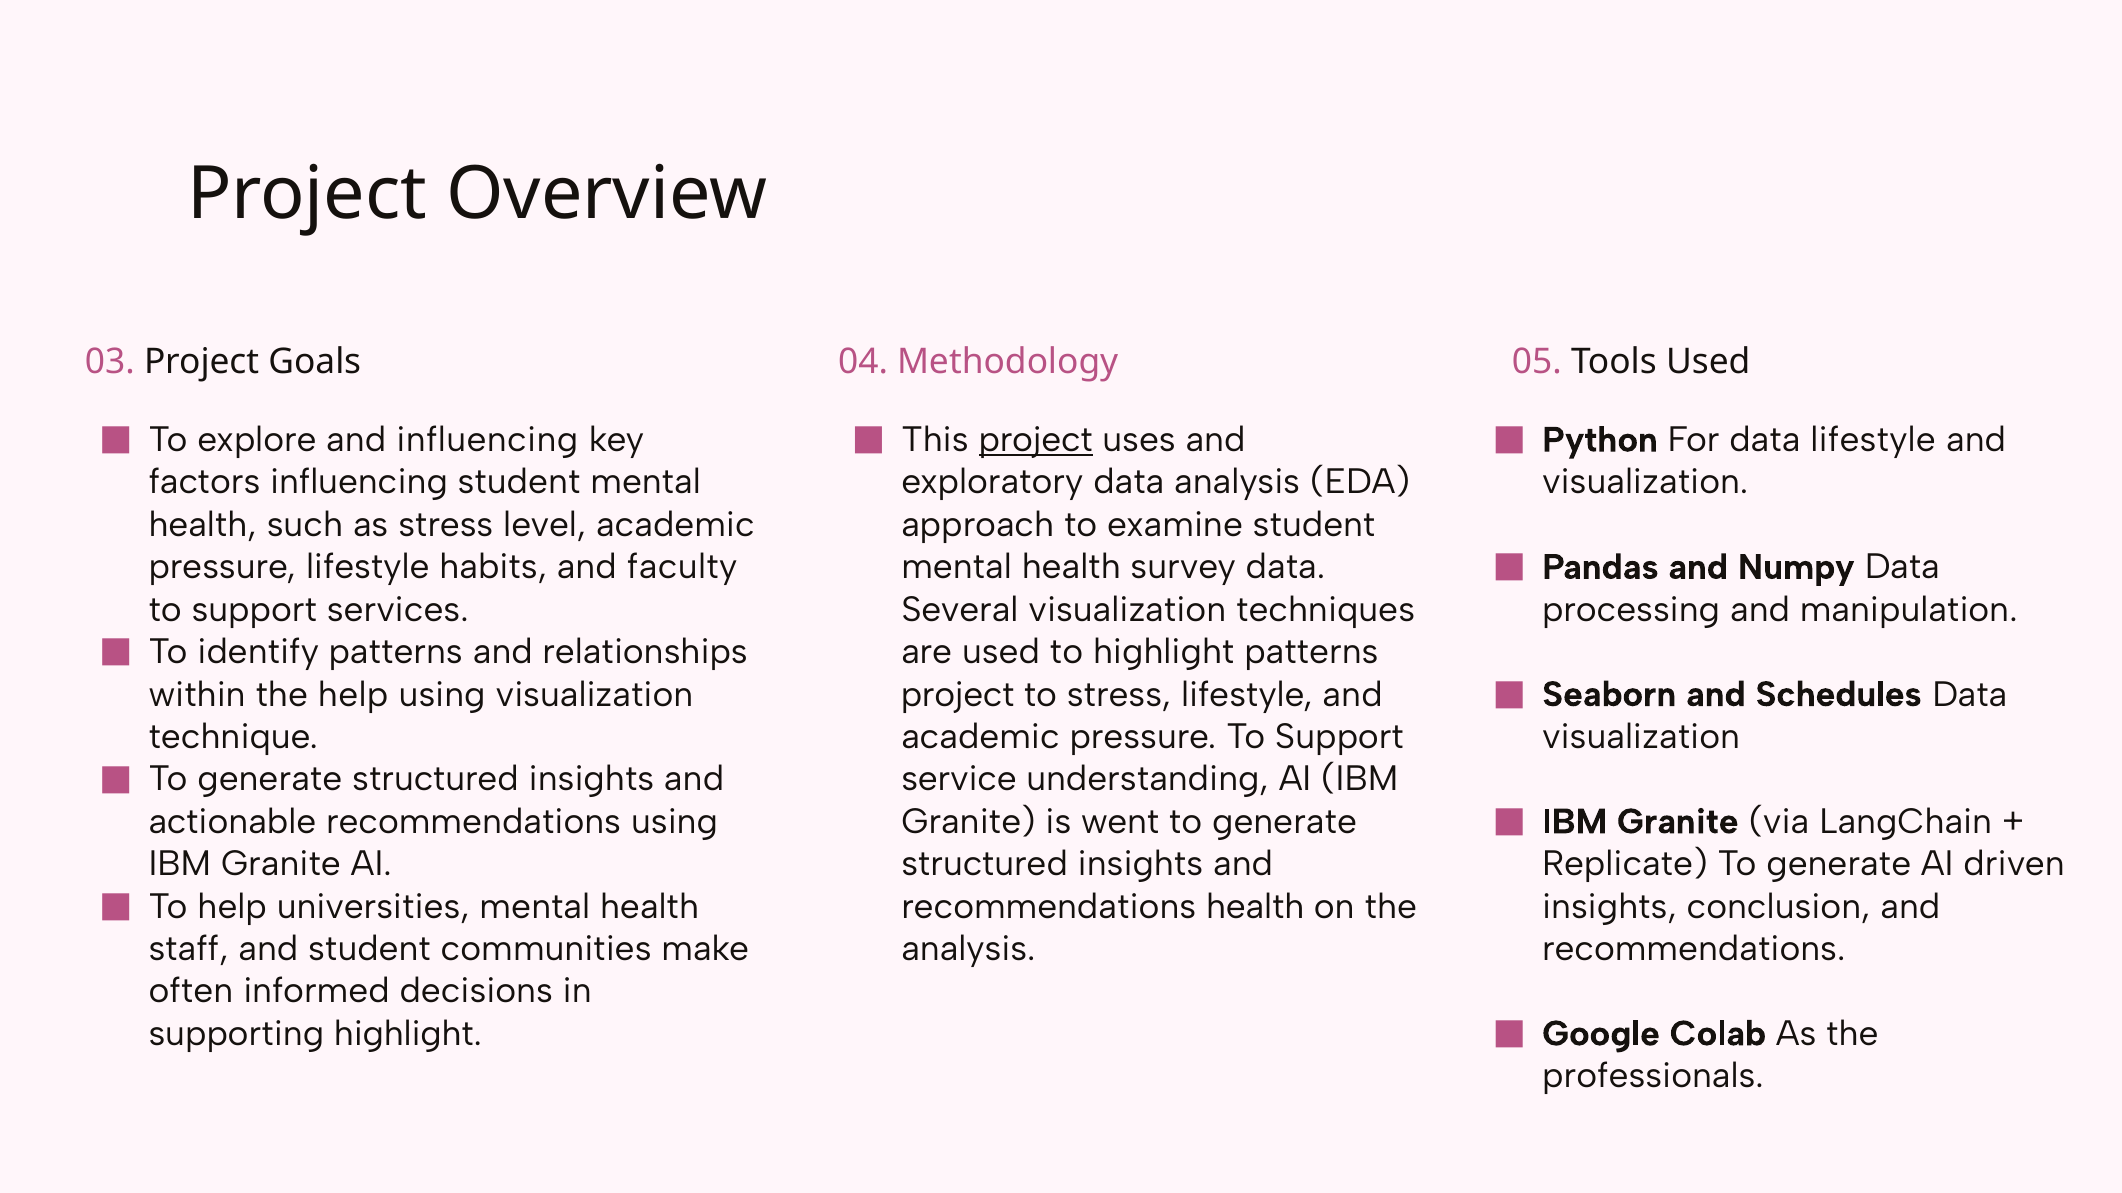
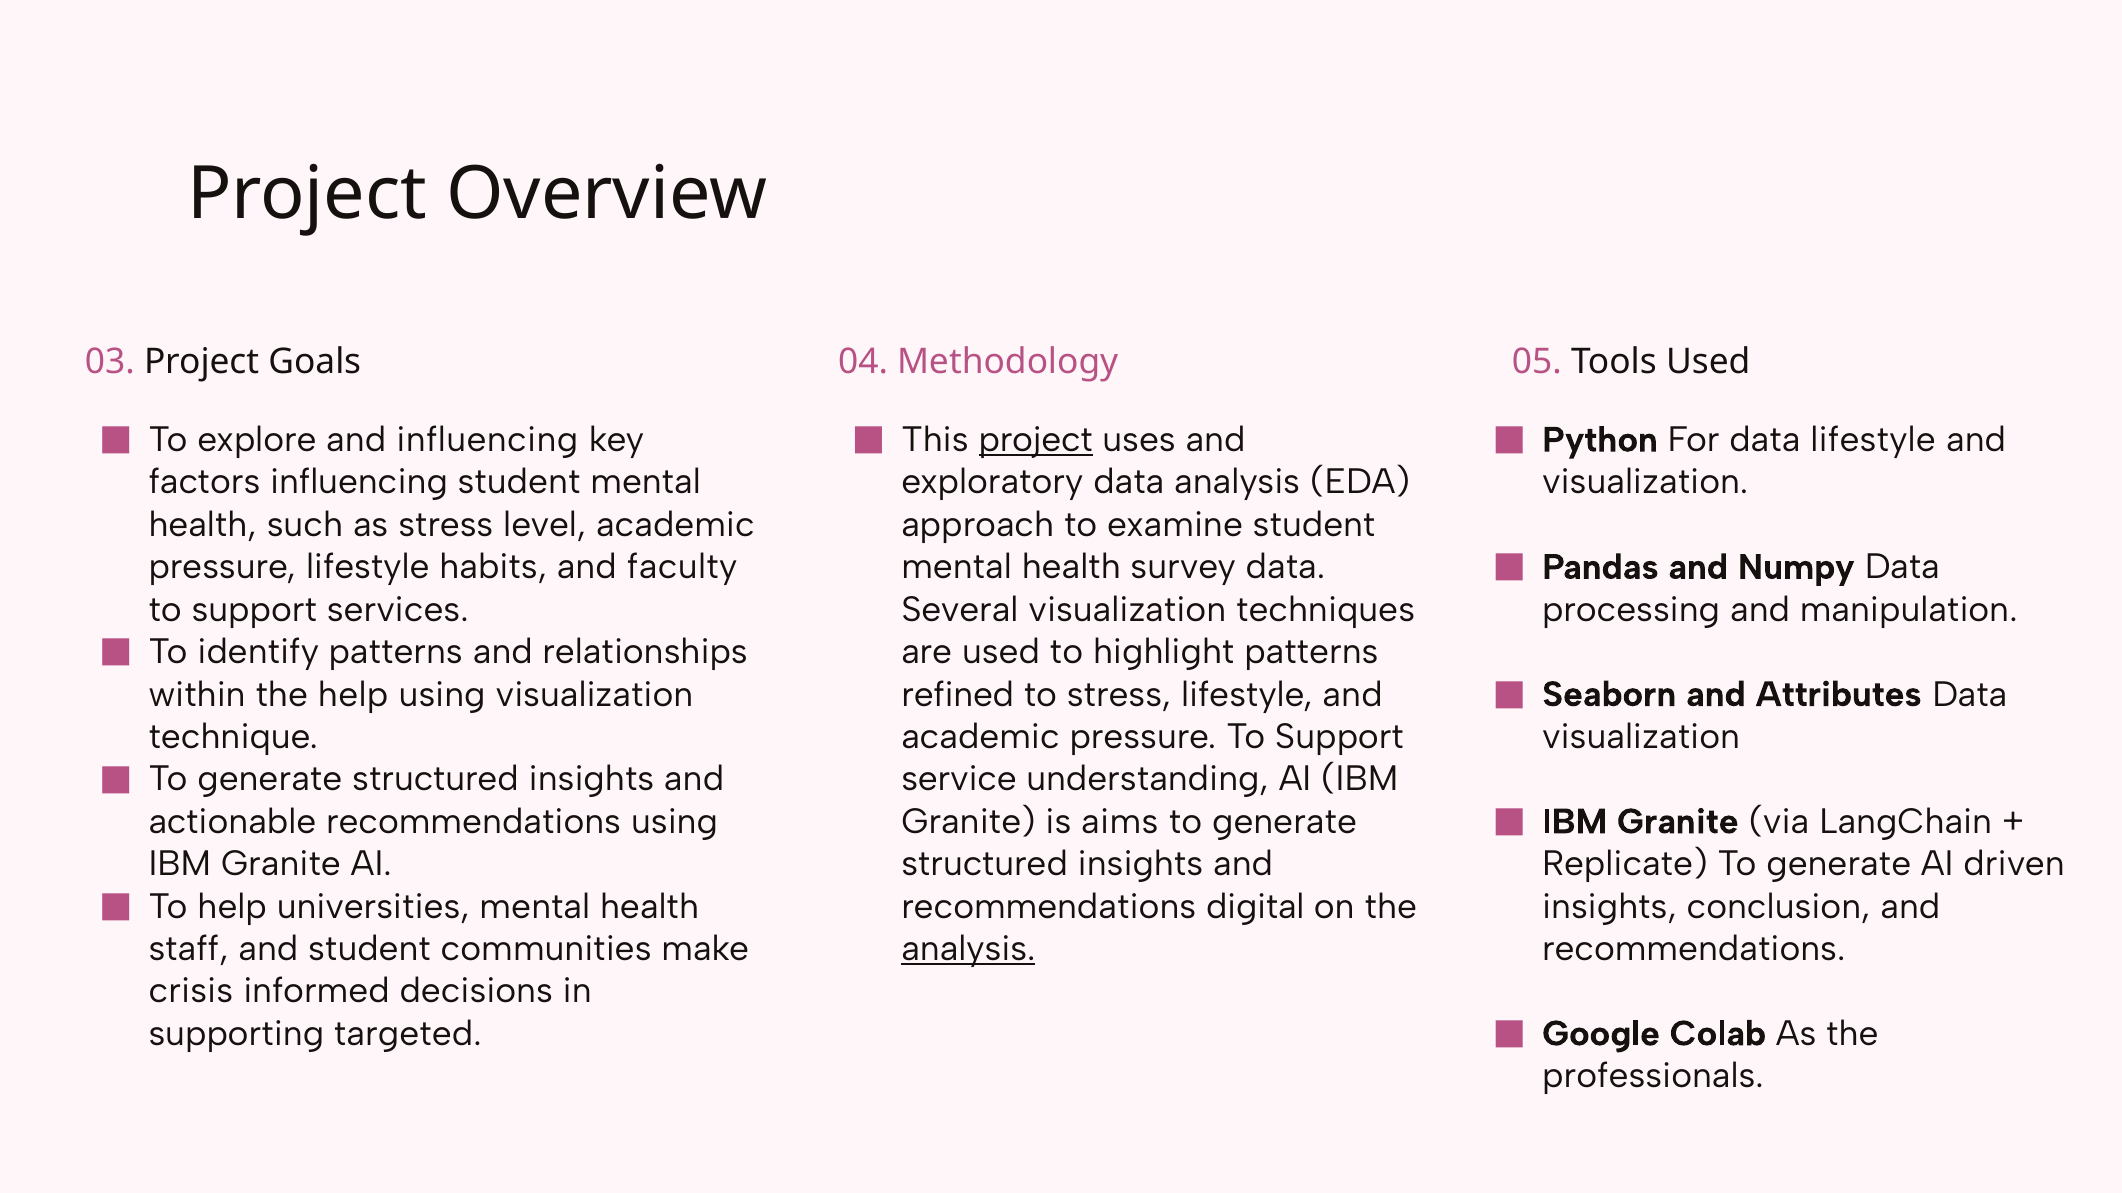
Schedules: Schedules -> Attributes (1839, 695)
project: project -> refined (958, 695)
went: went -> aims (1120, 822)
recommendations health: health -> digital (1255, 907)
analysis underline: none -> present (968, 949)
often: often -> crisis (191, 992)
supporting highlight: highlight -> targeted (408, 1034)
